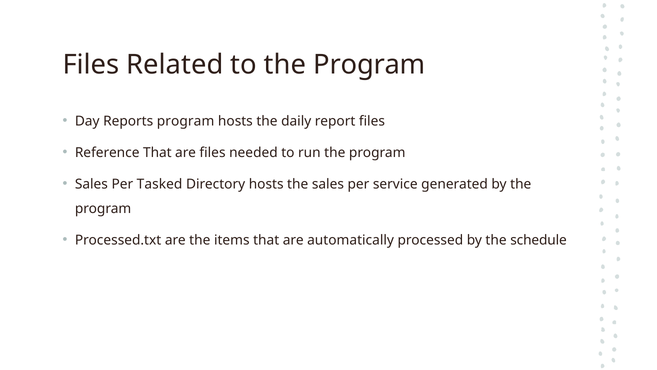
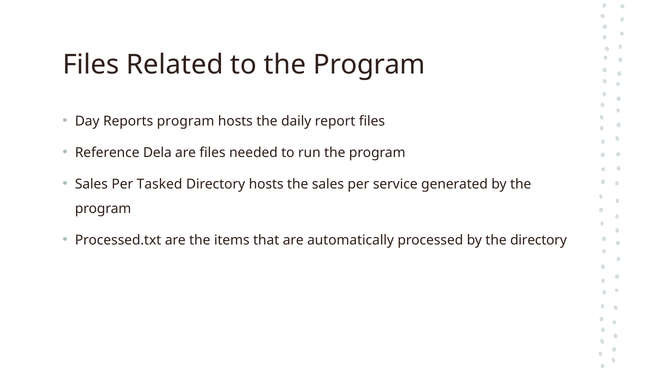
Reference That: That -> Dela (157, 152)
the schedule: schedule -> directory (539, 240)
